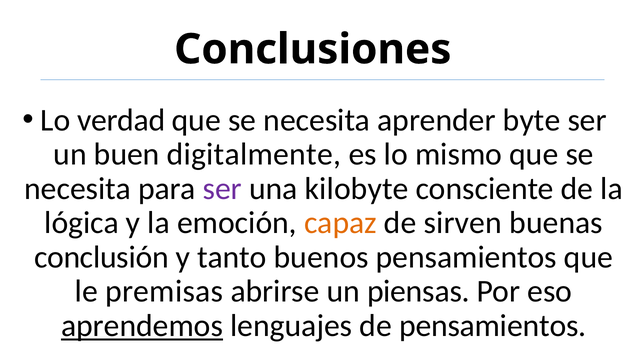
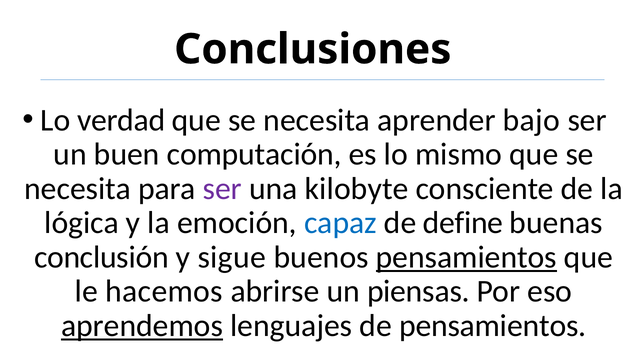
byte: byte -> bajo (531, 120)
digitalmente: digitalmente -> computación (254, 154)
capaz colour: orange -> blue (340, 223)
sirven: sirven -> define (463, 223)
tanto: tanto -> sigue (232, 257)
pensamientos underline: none -> present (466, 257)
premisas: premisas -> hacemos (164, 292)
